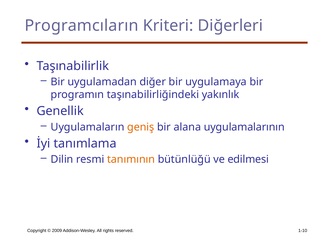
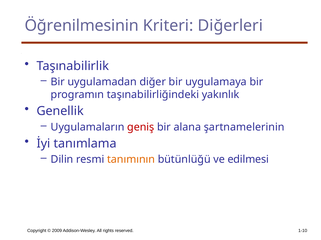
Programcıların: Programcıların -> Öğrenilmesinin (82, 26)
geniş colour: orange -> red (141, 127)
uygulamalarının: uygulamalarının -> şartnamelerinin (244, 127)
